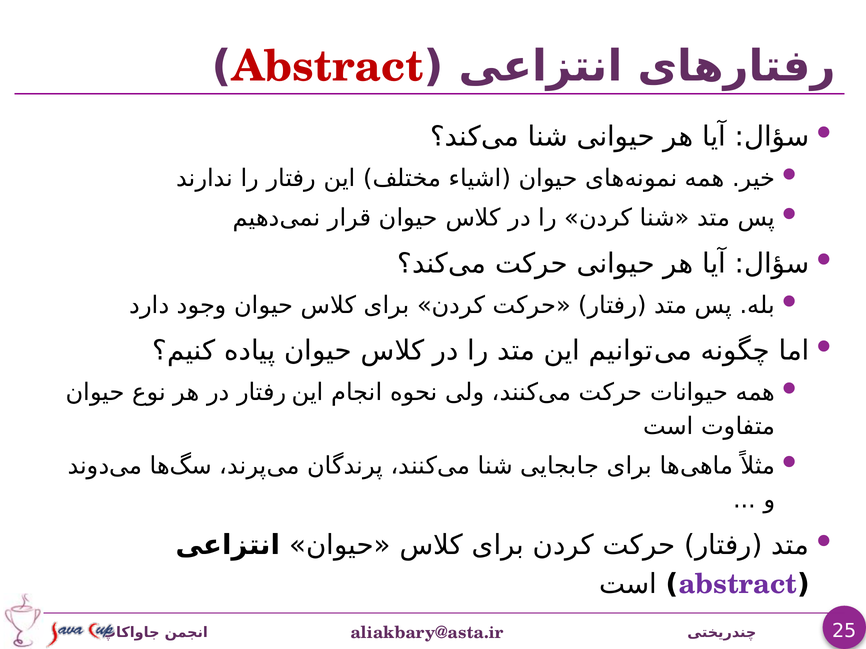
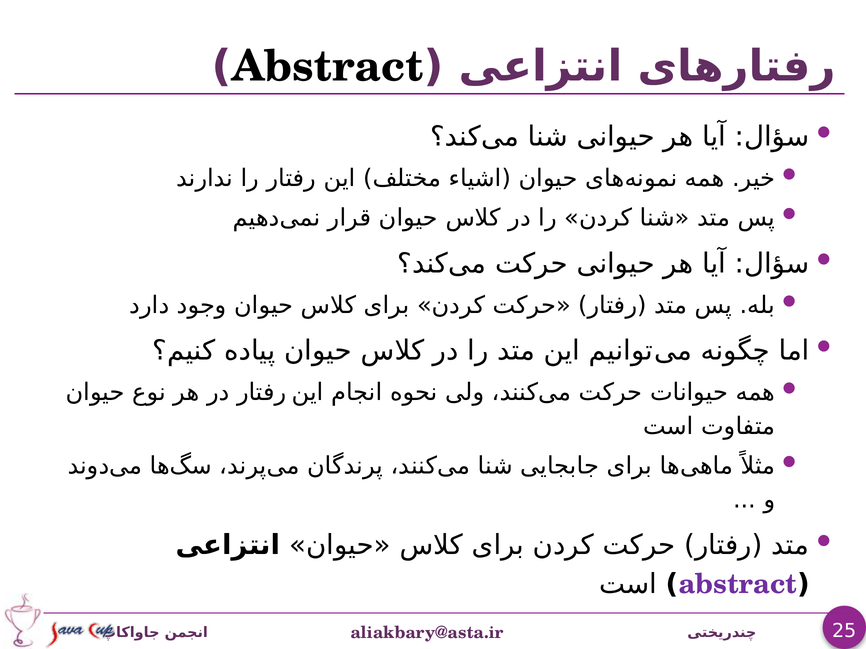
Abstract colour: red -> black (328, 67)
